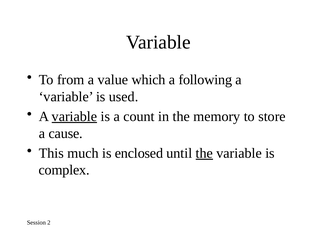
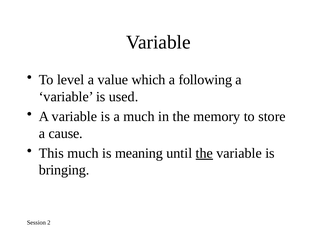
from: from -> level (71, 80)
variable underline: present -> none (74, 116)
a count: count -> much (139, 116)
enclosed: enclosed -> meaning (139, 153)
complex: complex -> bringing (64, 170)
